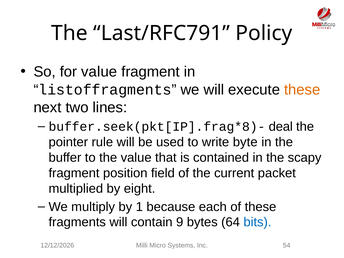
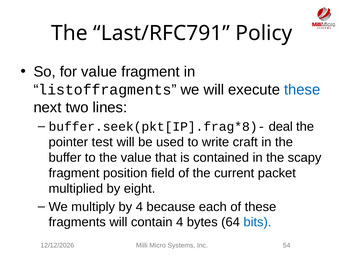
these colour: orange -> blue (302, 90)
rule: rule -> test (102, 142)
byte: byte -> craft (245, 142)
by 1: 1 -> 4 (139, 207)
contain 9: 9 -> 4 (180, 222)
